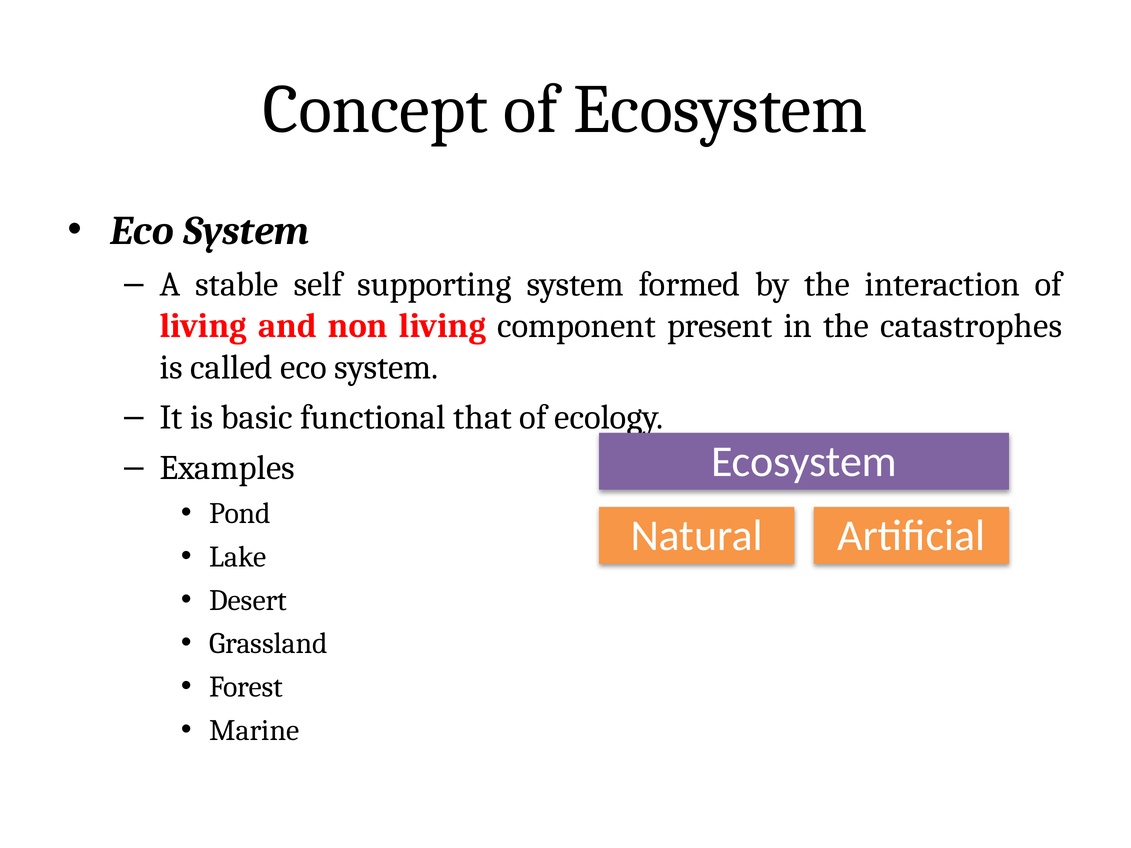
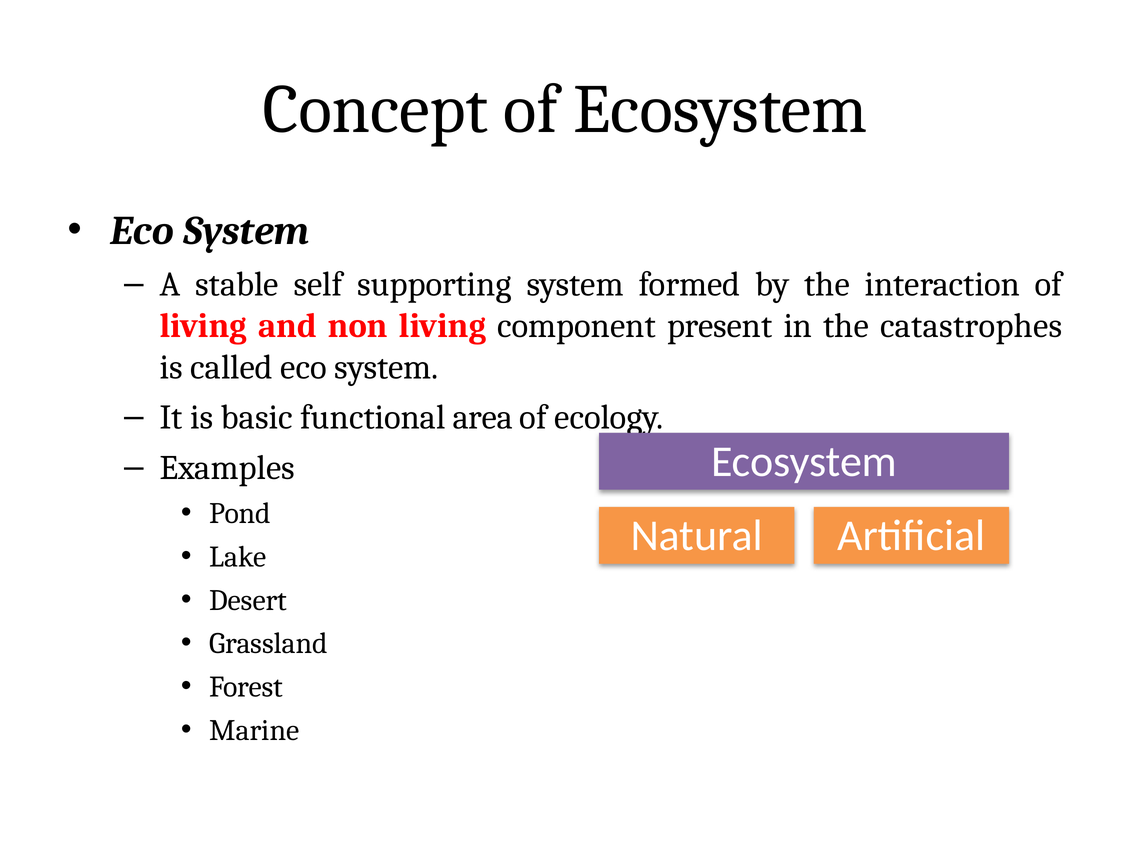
that: that -> area (483, 418)
